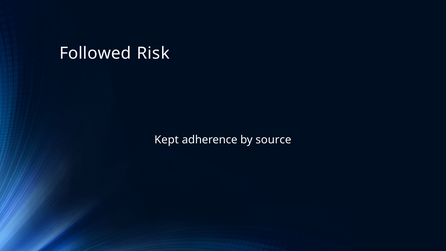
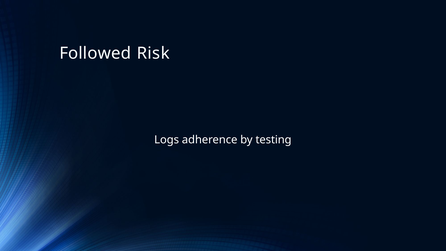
Kept: Kept -> Logs (167, 140)
source: source -> testing (274, 140)
